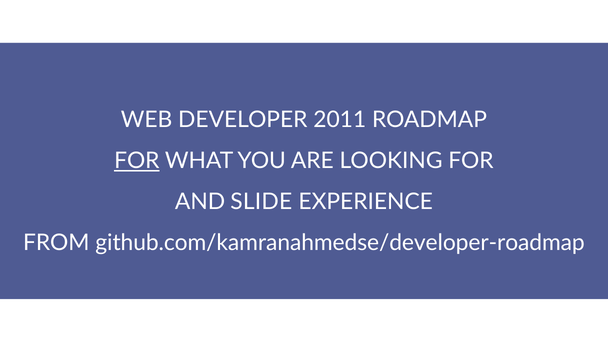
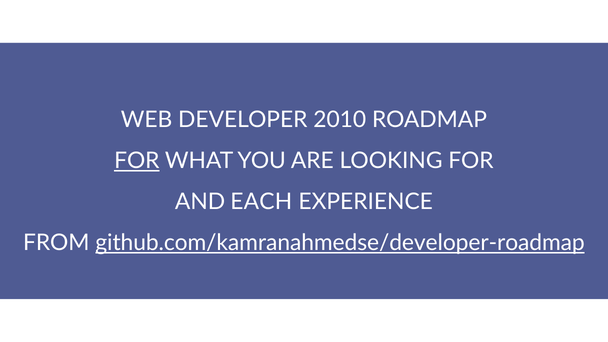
2011: 2011 -> 2010 (340, 120)
SLIDE: SLIDE -> EACH (261, 202)
github.com/kamranahmedse/developer-roadmap underline: none -> present (340, 243)
